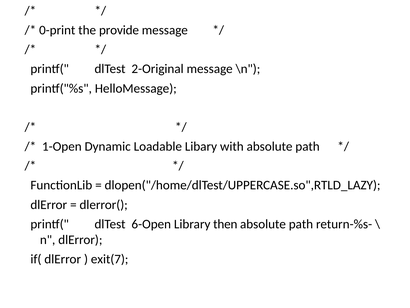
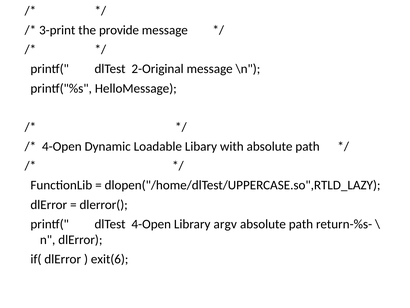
0-print: 0-print -> 3-print (57, 30)
1-Open: 1-Open -> 4-Open (62, 146)
dlTest 6-Open: 6-Open -> 4-Open (151, 224)
then: then -> argv (225, 224)
exit(7: exit(7 -> exit(6 (110, 259)
